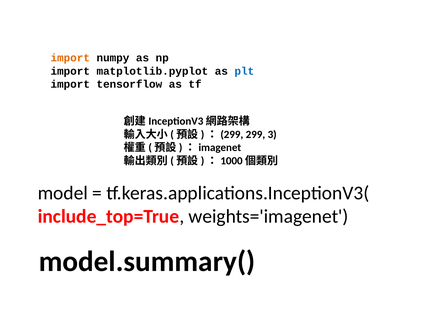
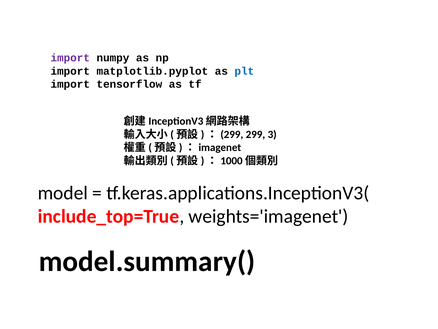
import colour: orange -> purple (70, 58)
